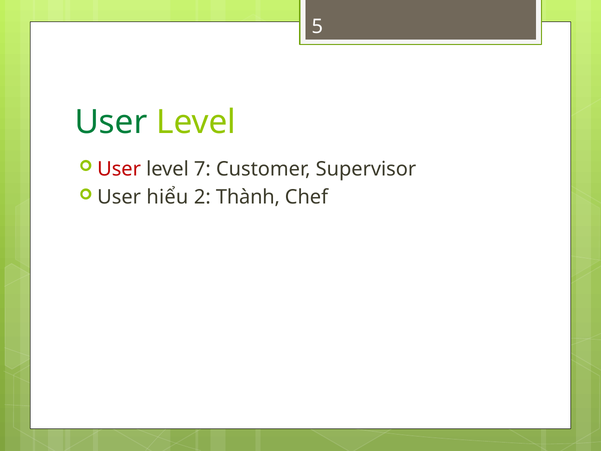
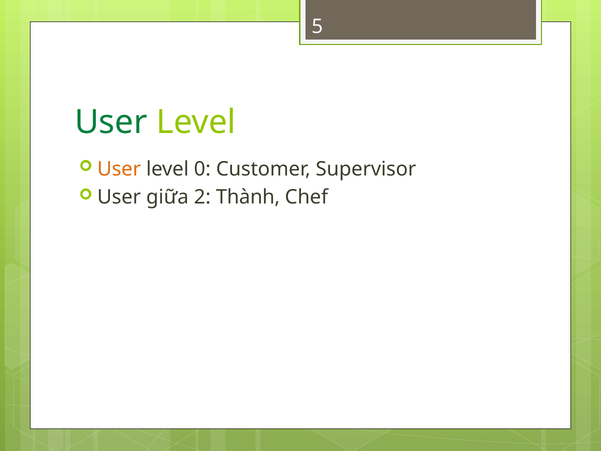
User colour: red -> orange (119, 169)
7: 7 -> 0 (202, 169)
hiểu: hiểu -> giữa (167, 197)
